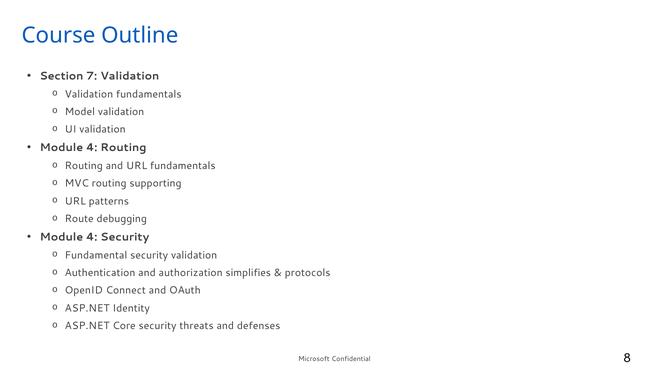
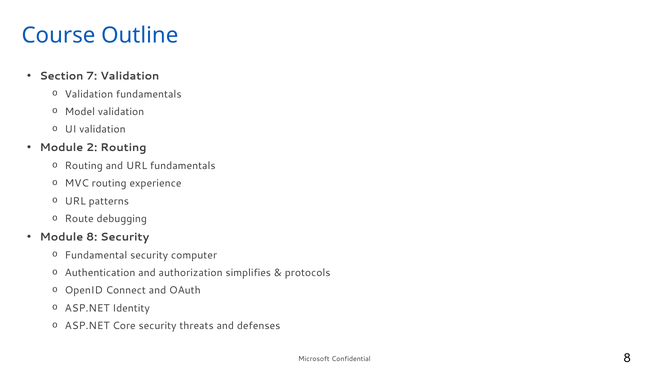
4: 4 -> 2 (92, 148)
supporting: supporting -> experience (155, 184)
4: 4 -> 8 (92, 237)
security validation: validation -> computer (194, 255)
